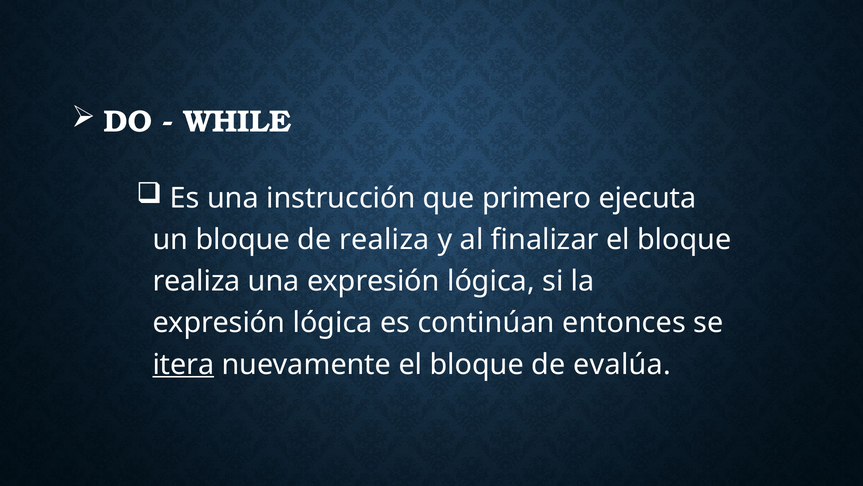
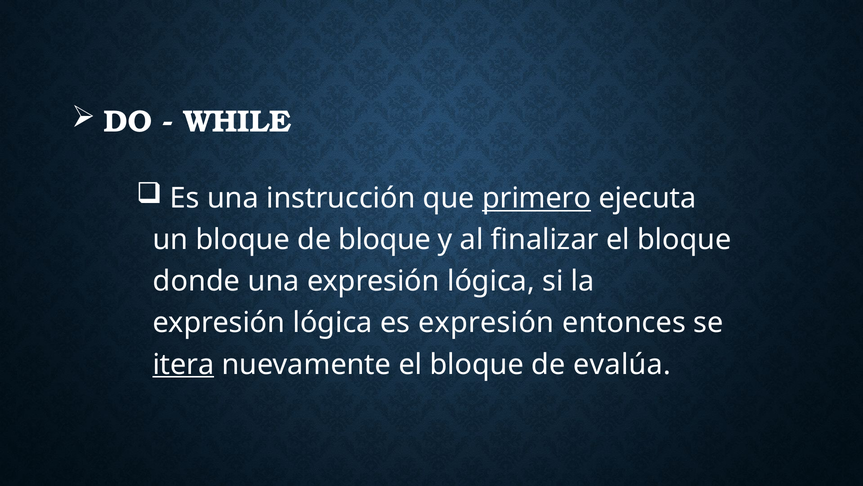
primero underline: none -> present (537, 198)
de realiza: realiza -> bloque (385, 240)
realiza: realiza -> donde (196, 281)
es continúan: continúan -> expresión (486, 323)
